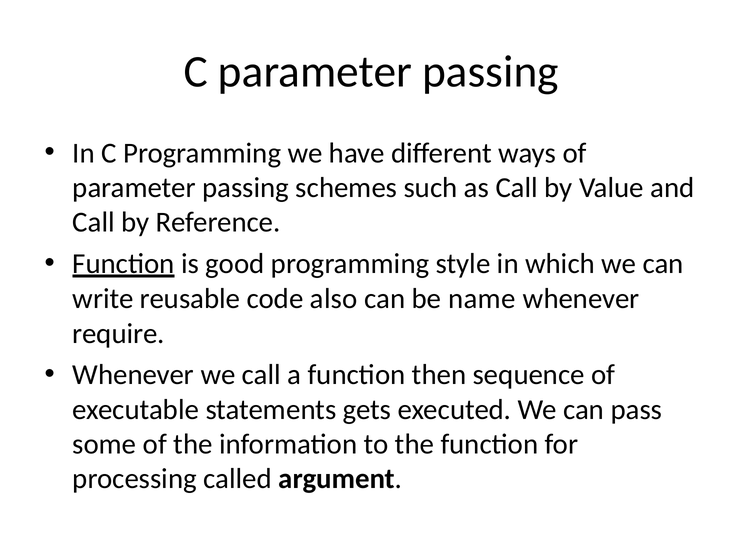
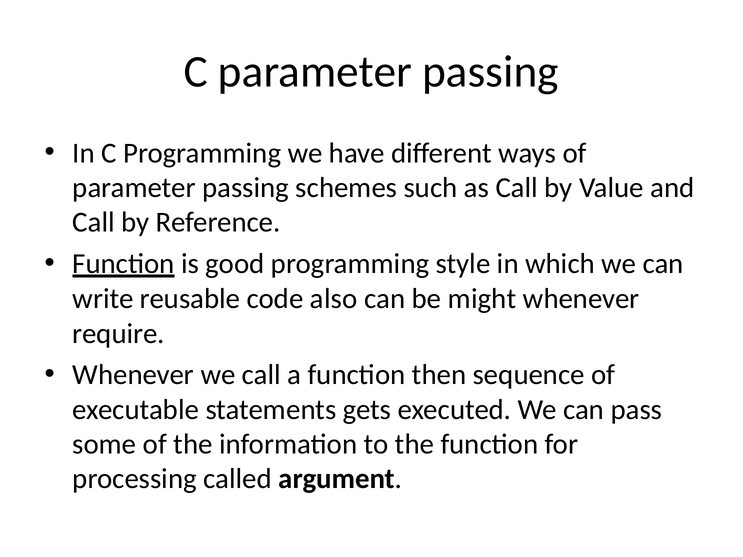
name: name -> might (482, 299)
